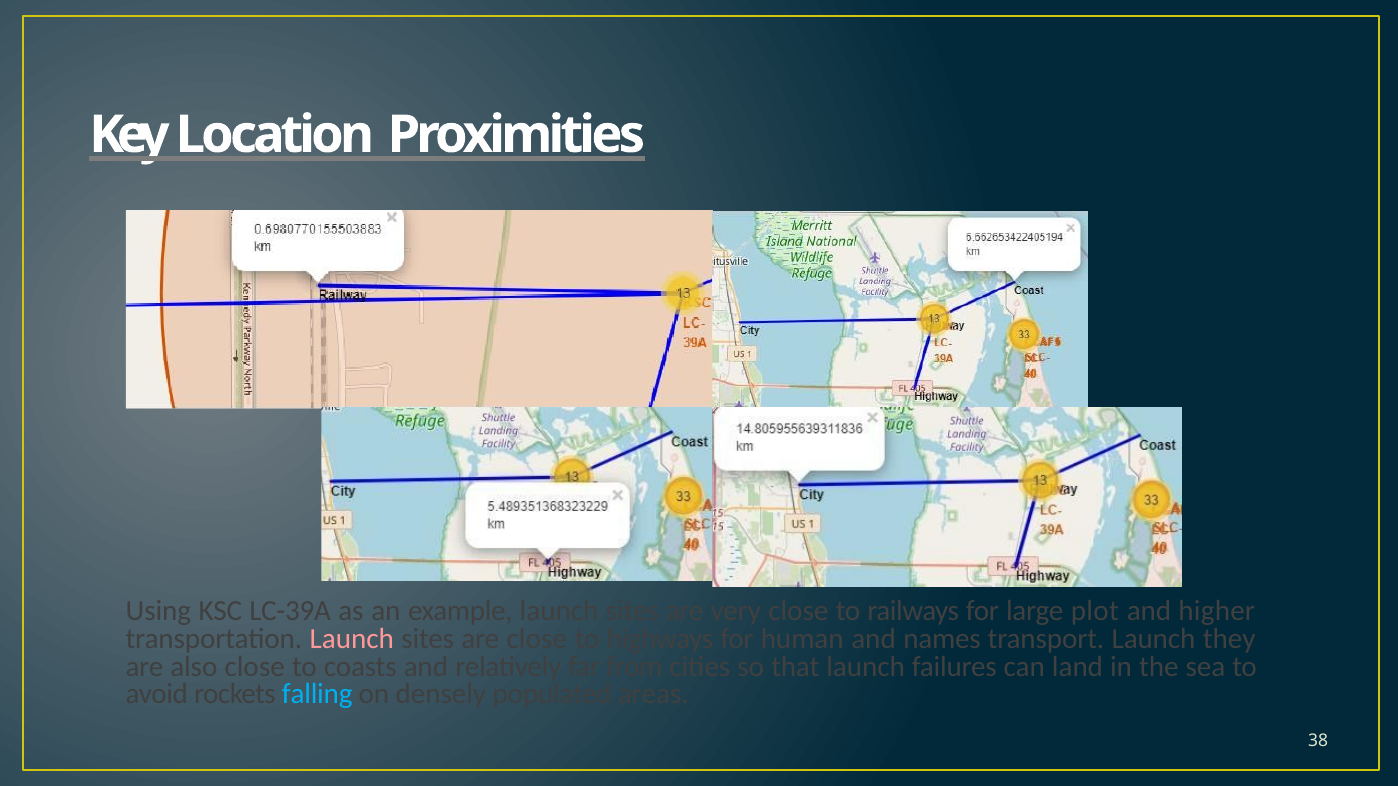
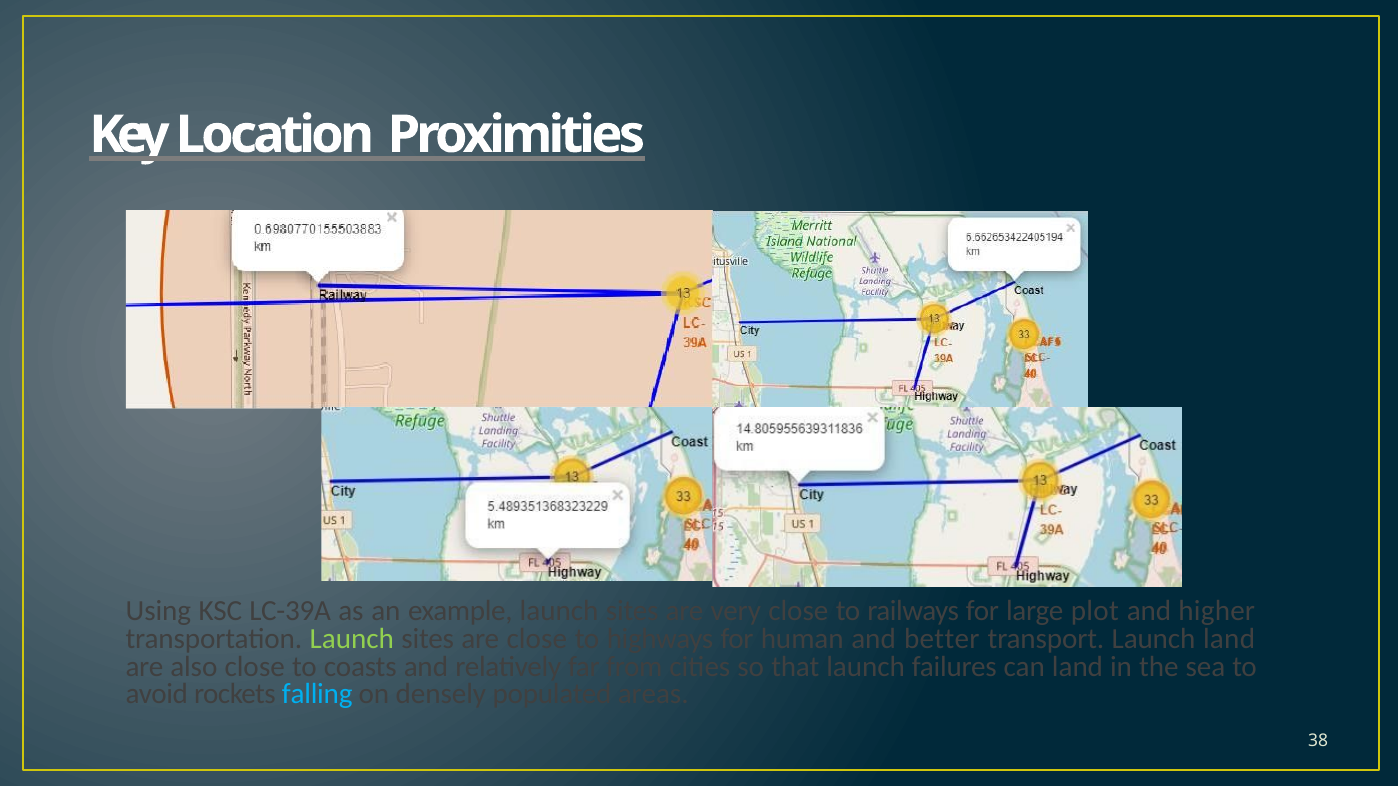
Launch colour: pink -> light green (352, 639)
names: names -> better (942, 639)
Launch they: they -> land (1229, 639)
